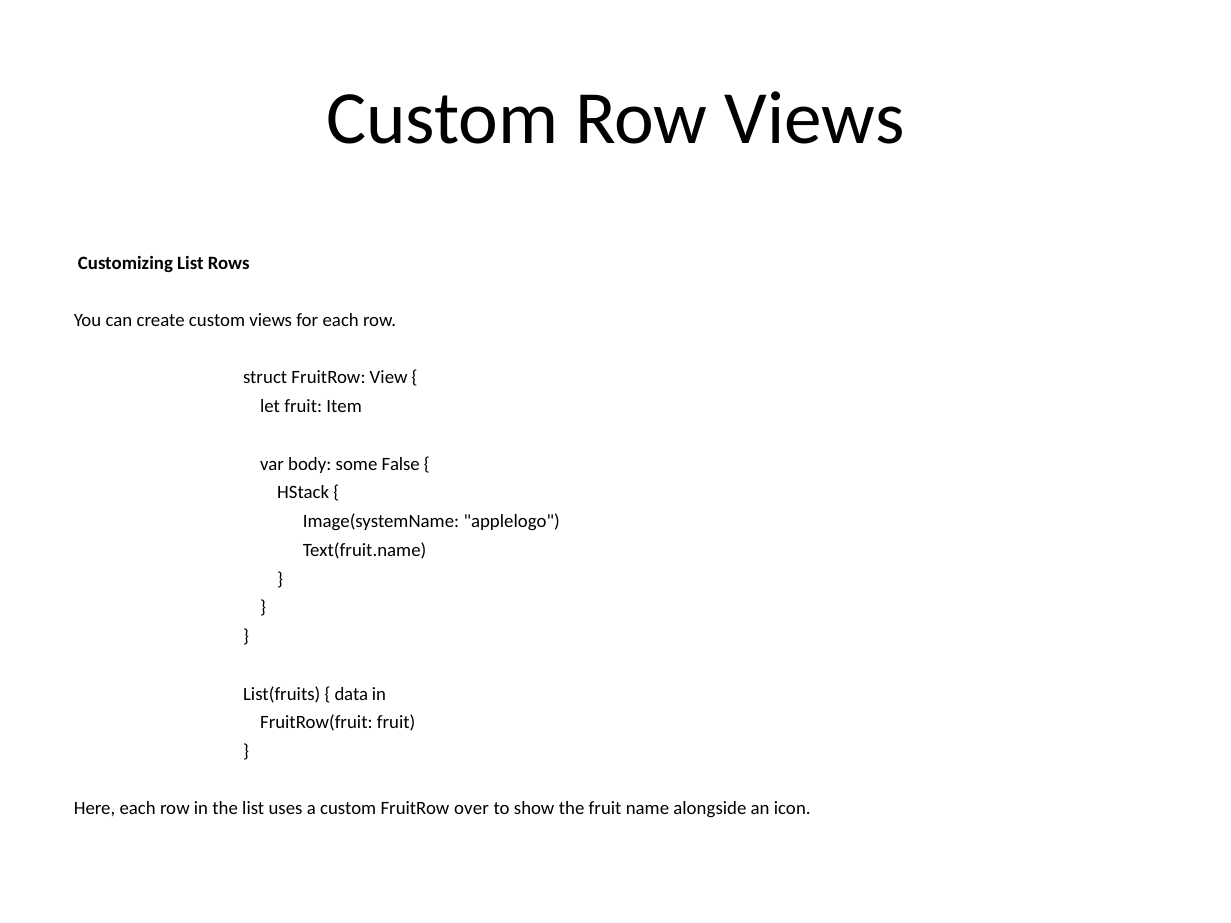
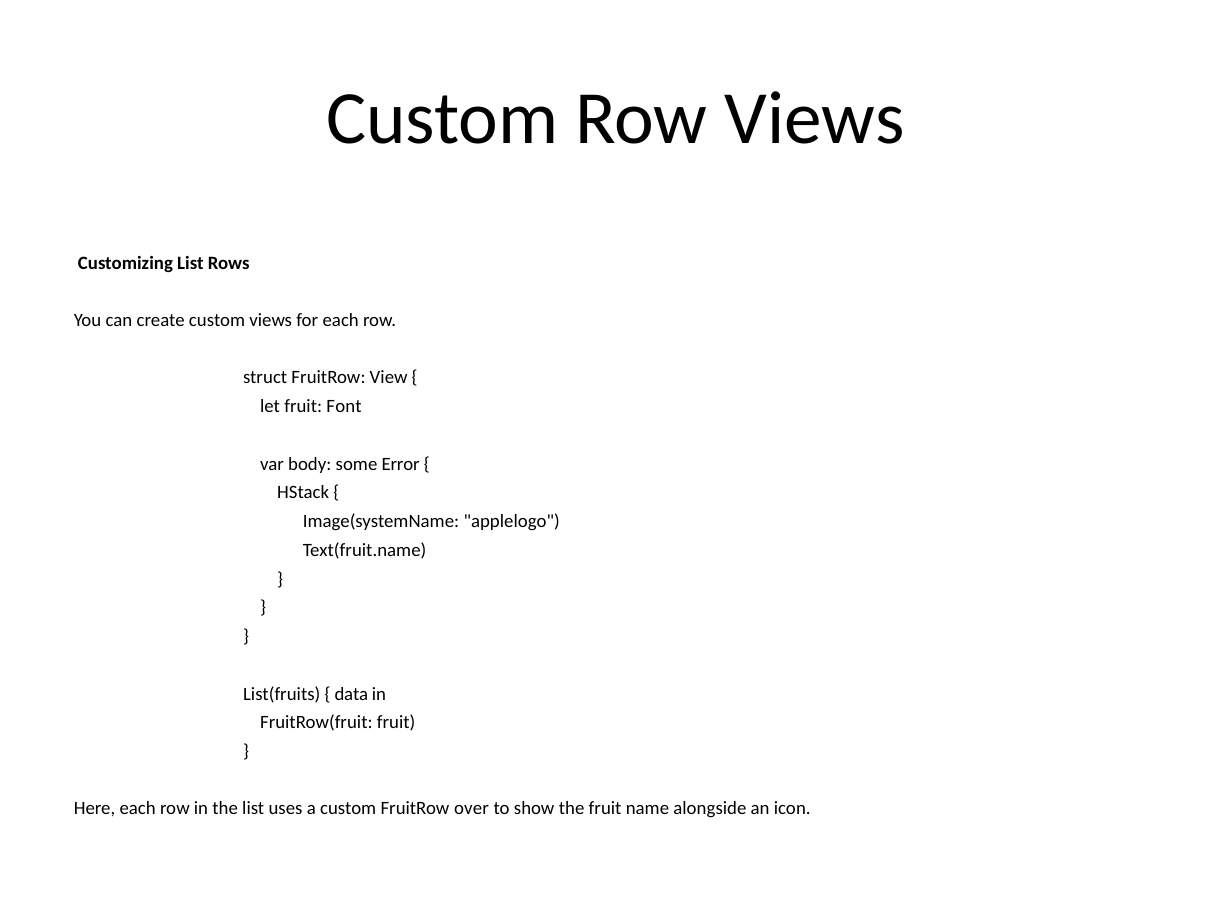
Item: Item -> Font (344, 407)
False: False -> Error (401, 464)
